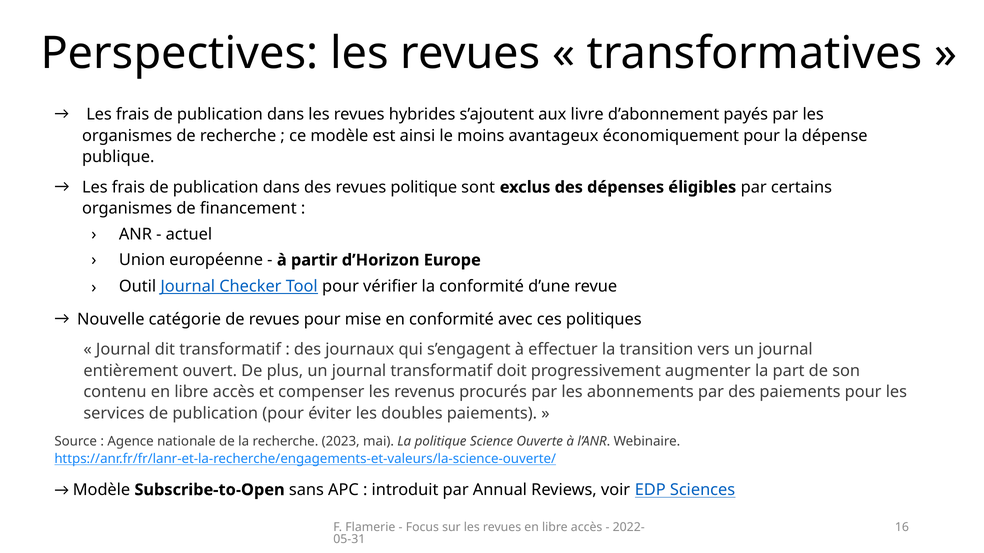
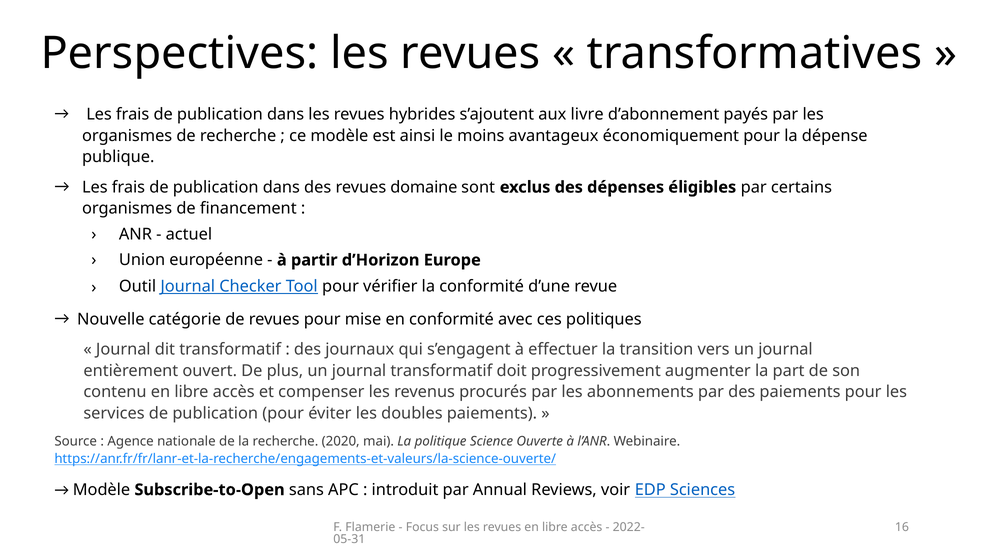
revues politique: politique -> domaine (424, 187)
2023: 2023 -> 2020 (341, 442)
